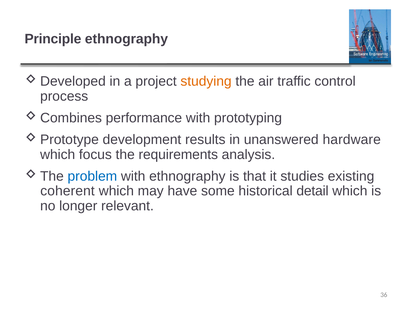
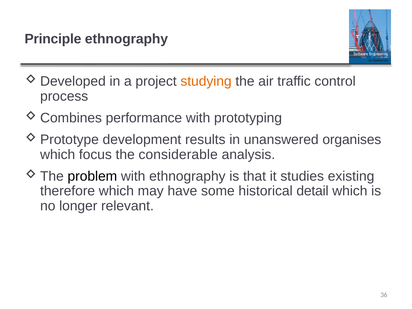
hardware: hardware -> organises (352, 140)
requirements: requirements -> considerable (178, 154)
problem colour: blue -> black (92, 176)
coherent: coherent -> therefore (68, 191)
